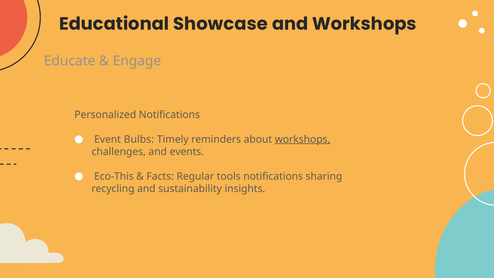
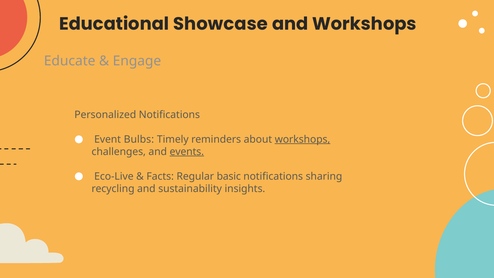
events underline: none -> present (187, 152)
Eco-This: Eco-This -> Eco-Live (114, 176)
tools: tools -> basic (229, 176)
